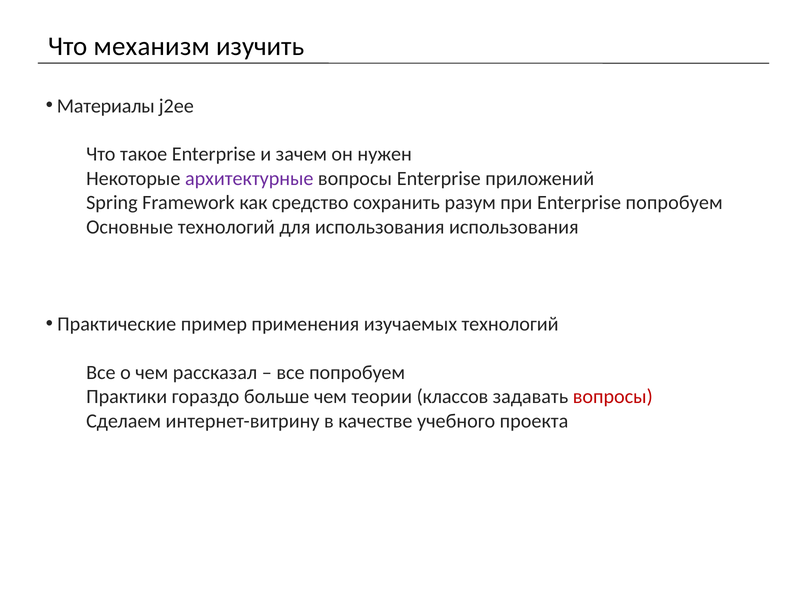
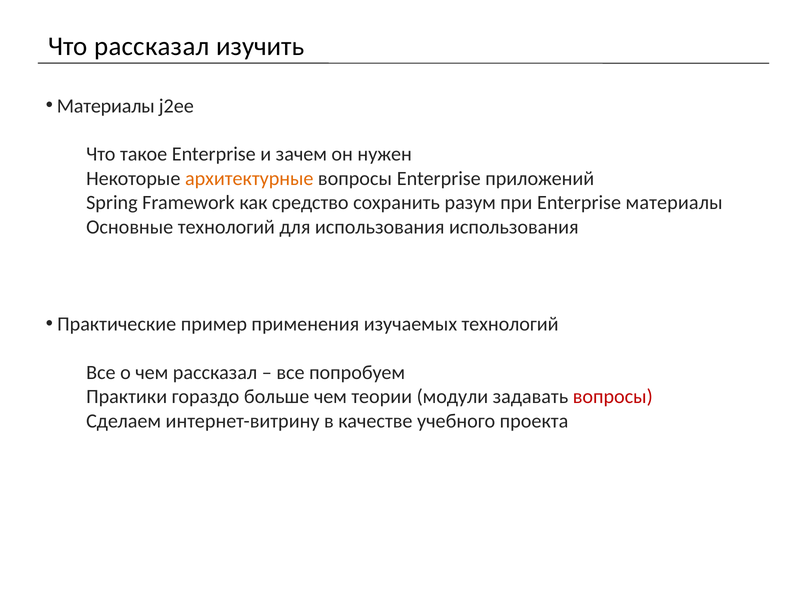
Что механизм: механизм -> рассказал (152, 46)
архитектурные colour: purple -> orange (249, 178)
Enterprise попробуем: попробуем -> материалы (674, 203)
классов: классов -> модули (452, 396)
